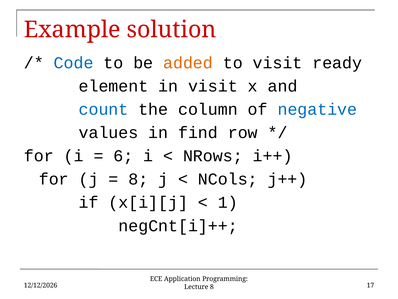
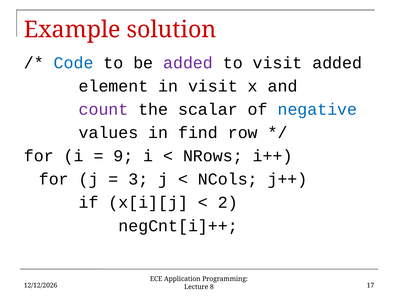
added colour: orange -> purple (188, 63)
visit ready: ready -> added (337, 63)
count colour: blue -> purple (103, 109)
column: column -> scalar (208, 109)
6: 6 -> 9 (123, 156)
8: 8 -> 3 (138, 179)
1: 1 -> 2 (228, 202)
